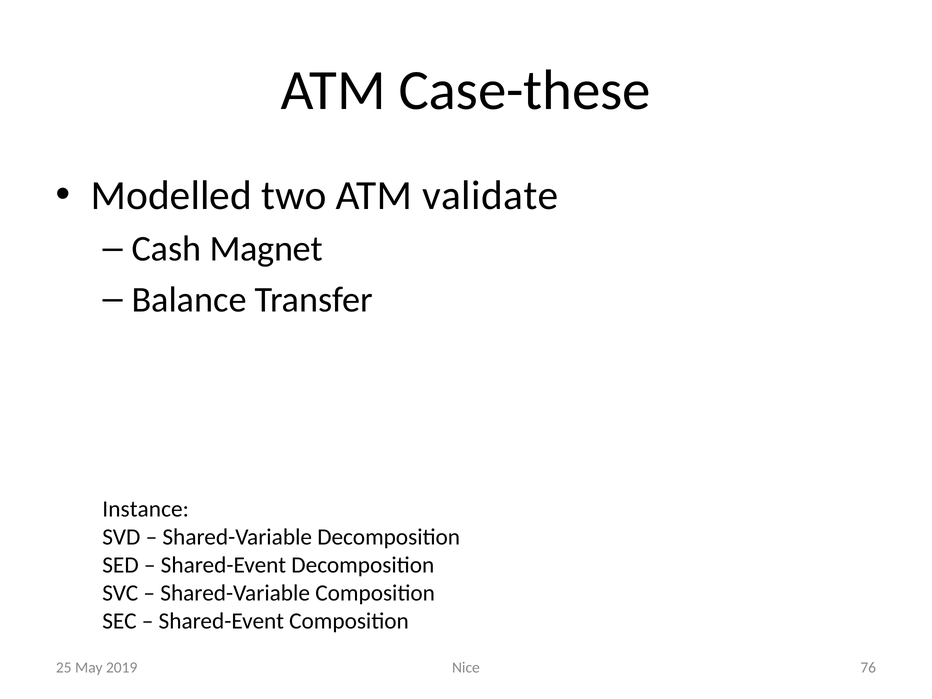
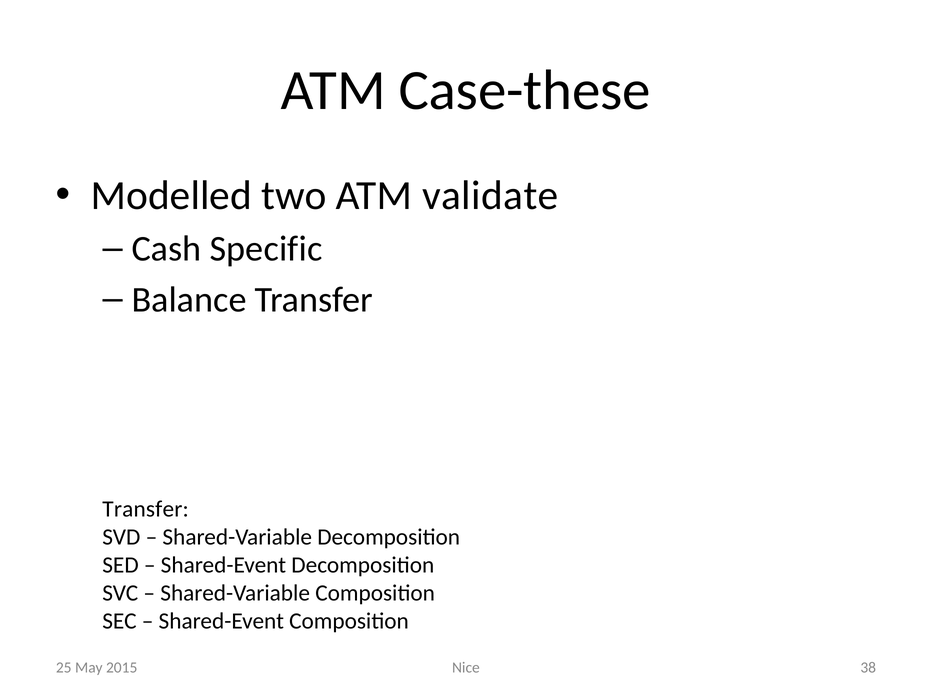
Magnet: Magnet -> Specific (266, 249)
Instance: Instance -> Transfer (146, 509)
76: 76 -> 38 (868, 667)
2019: 2019 -> 2015 (122, 668)
